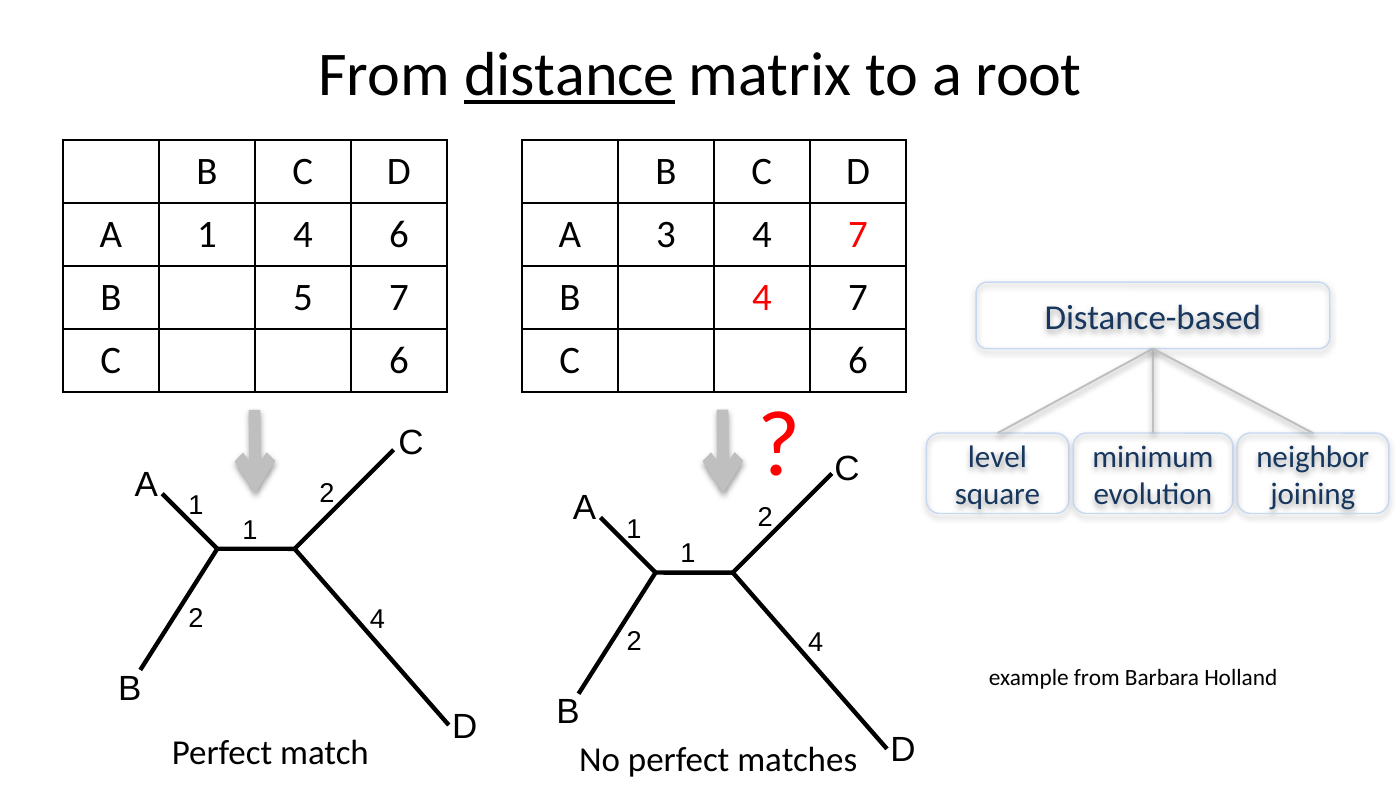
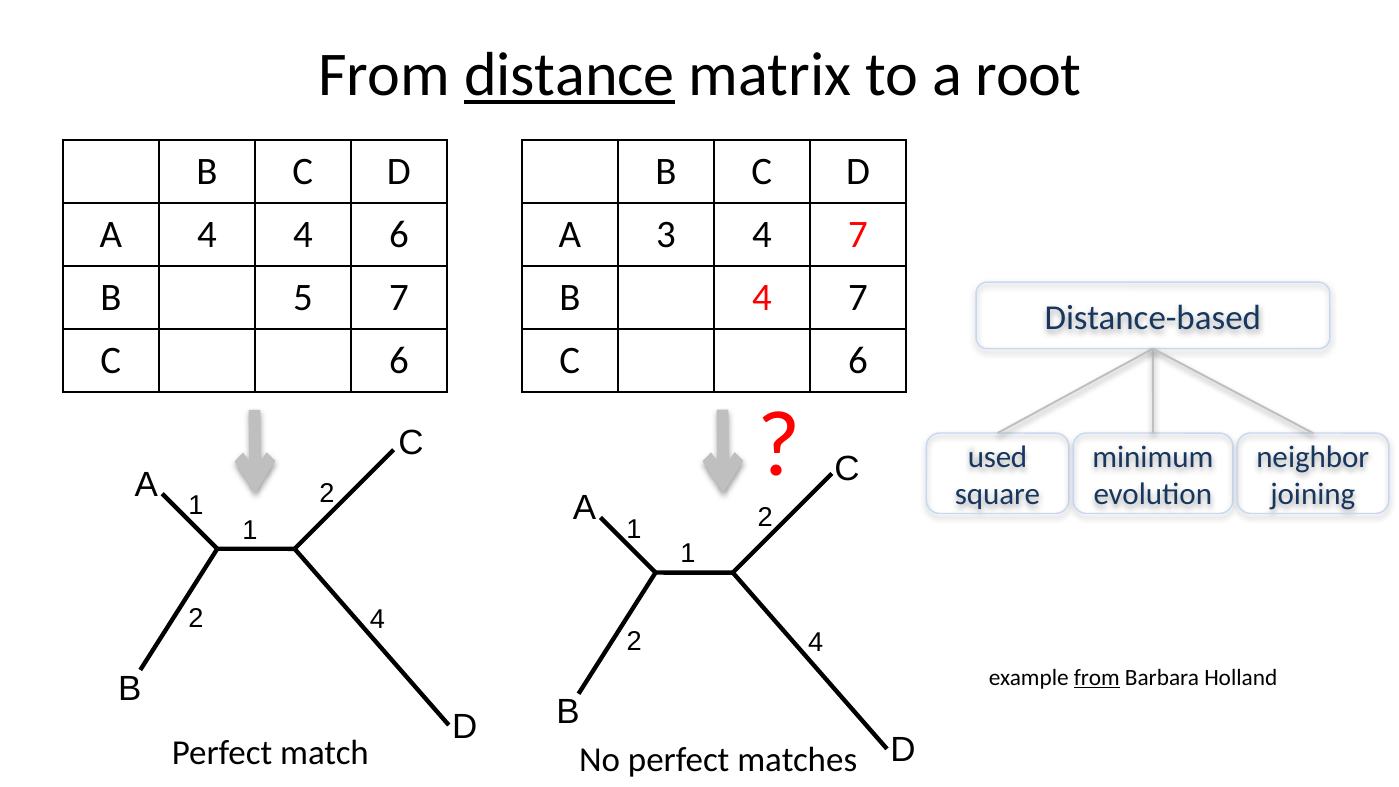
A 1: 1 -> 4 (207, 235)
level: level -> used (998, 457)
from underline: none -> present (1097, 677)
